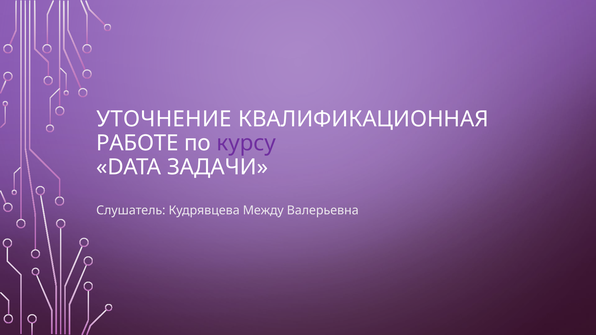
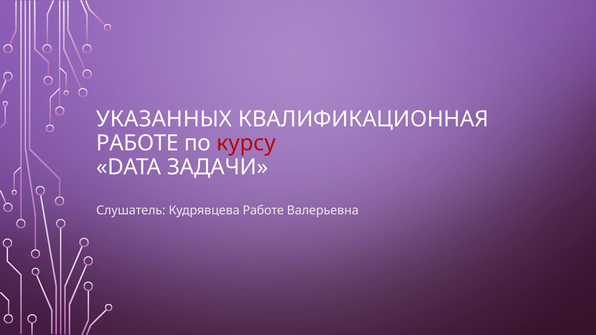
УТОЧНЕНИЕ: УТОЧНЕНИЕ -> УКАЗАННЫХ (164, 119)
курсу colour: purple -> red (246, 143)
Кудрявцева Между: Между -> Работе (263, 211)
